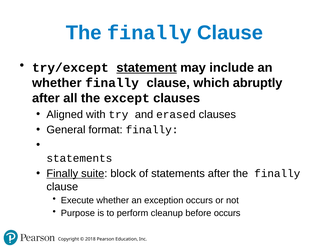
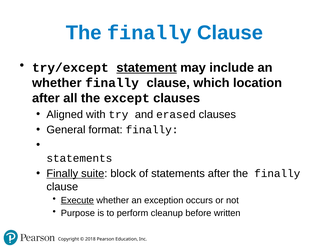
abruptly: abruptly -> location (258, 83)
Execute underline: none -> present (77, 201)
before occurs: occurs -> written (227, 214)
